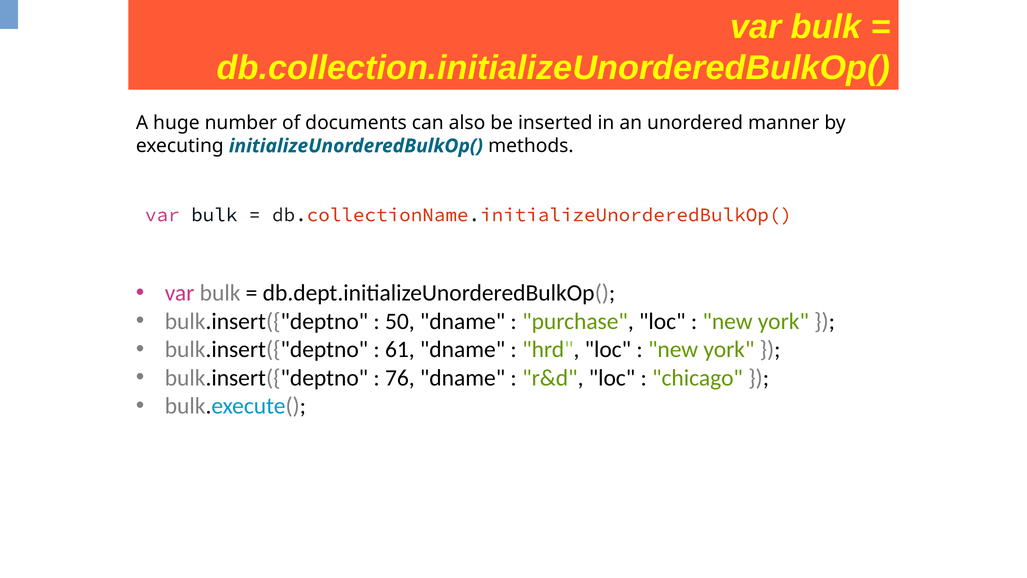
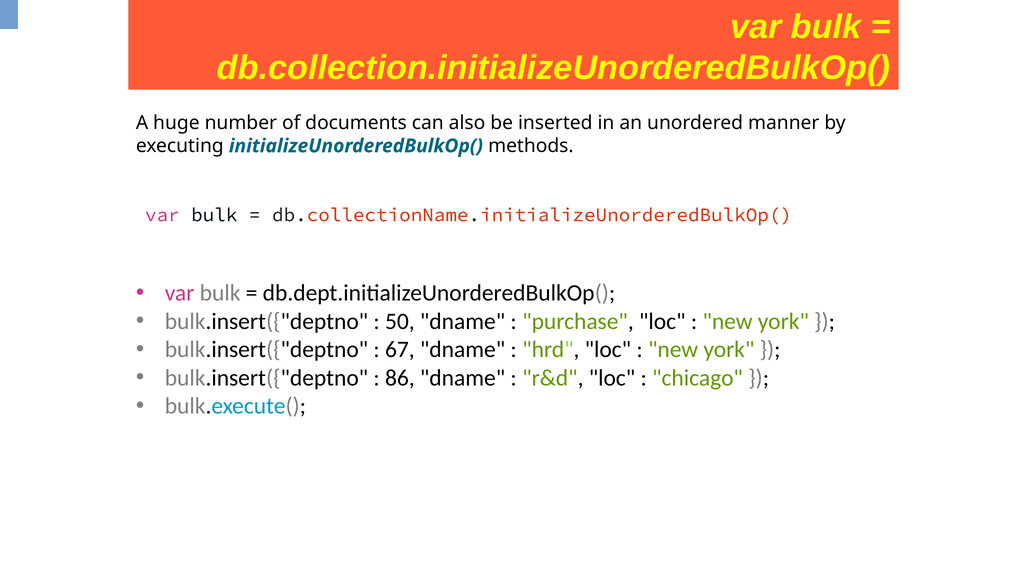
61: 61 -> 67 (400, 349)
76: 76 -> 86 (400, 378)
